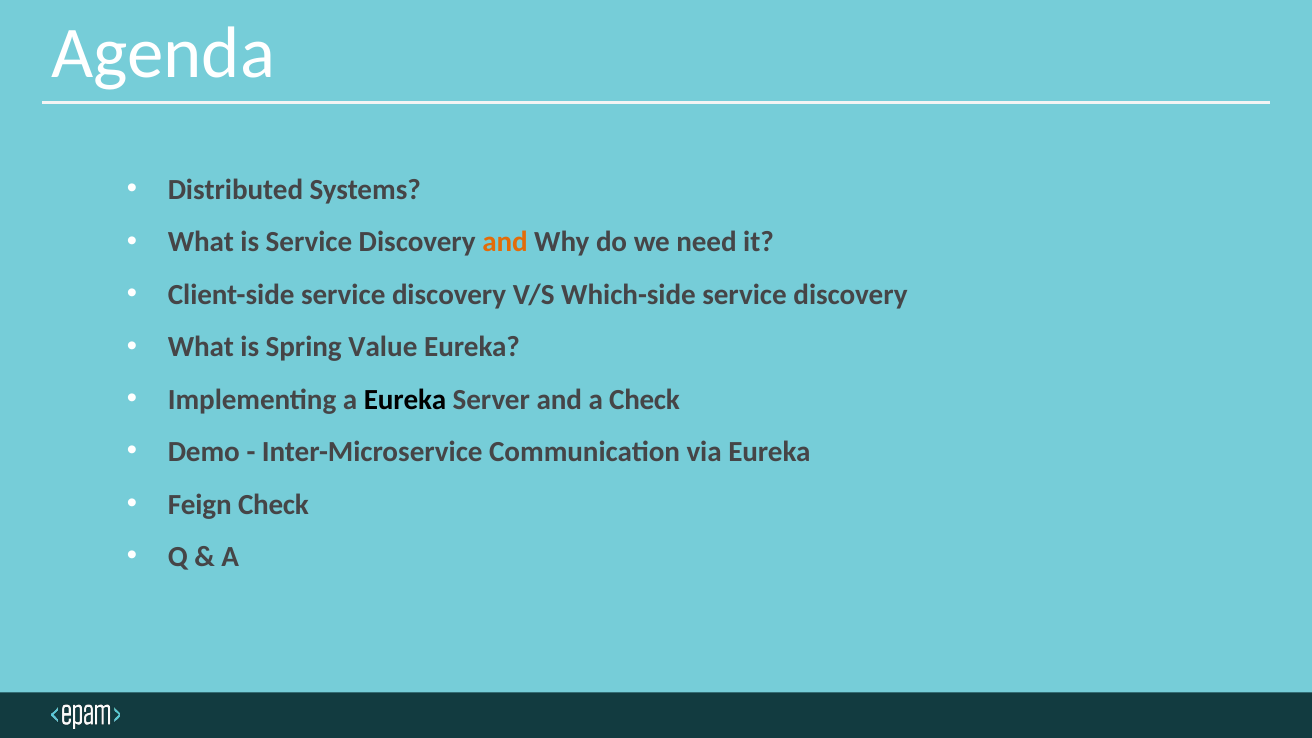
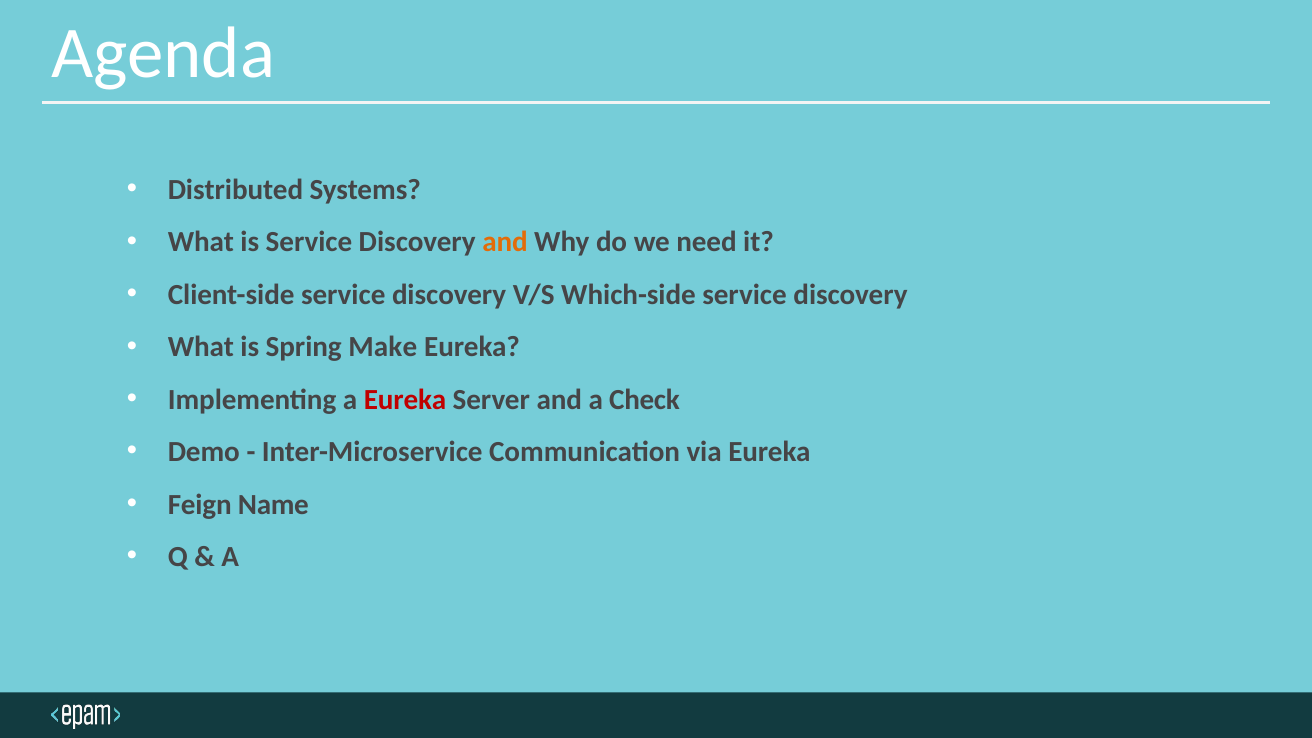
Value: Value -> Make (383, 347)
Eureka colour: black -> red (405, 400)
Feign Check: Check -> Name (273, 504)
